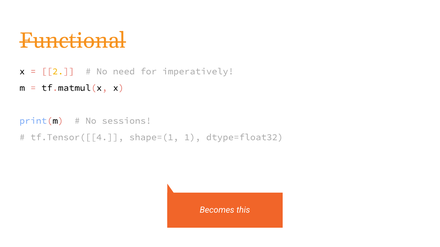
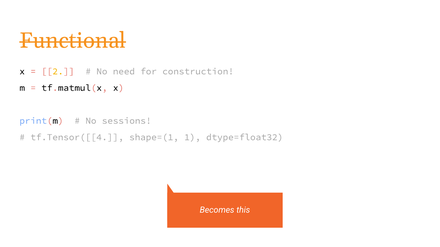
imperatively: imperatively -> construction (198, 71)
